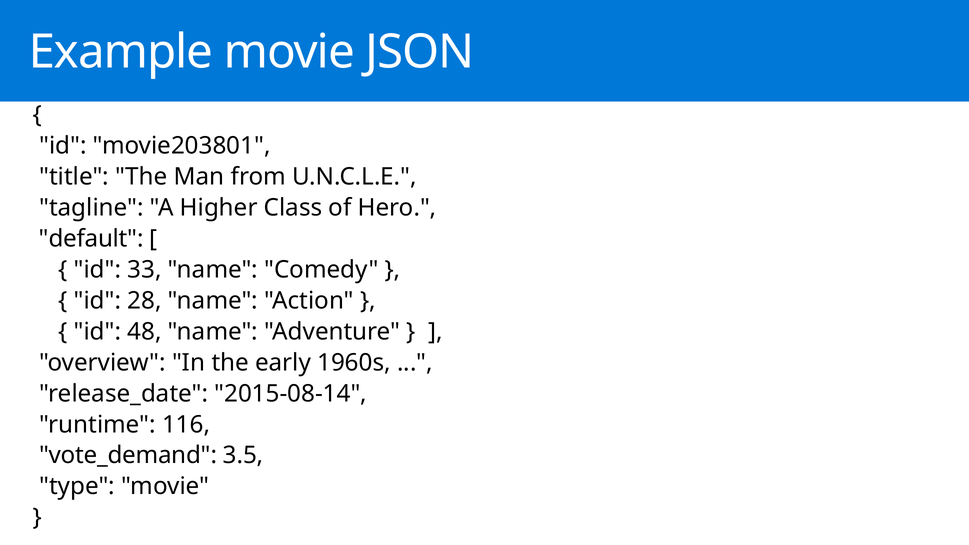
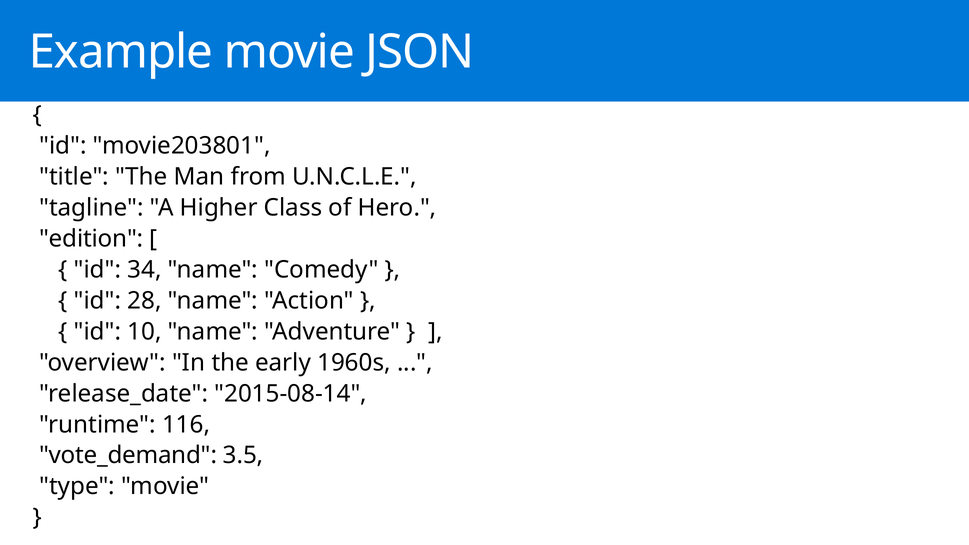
default: default -> edition (91, 239)
33: 33 -> 34 (144, 270)
48: 48 -> 10 (144, 332)
